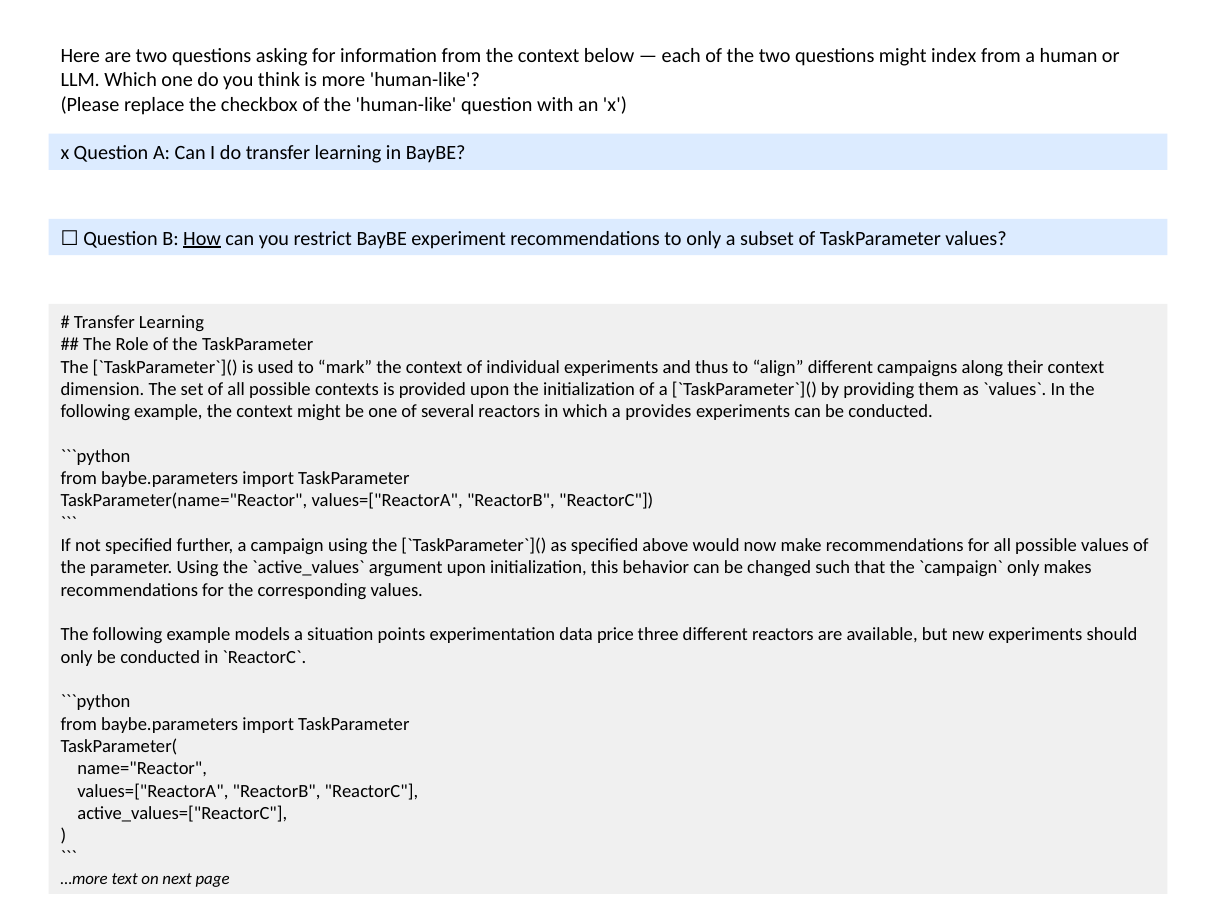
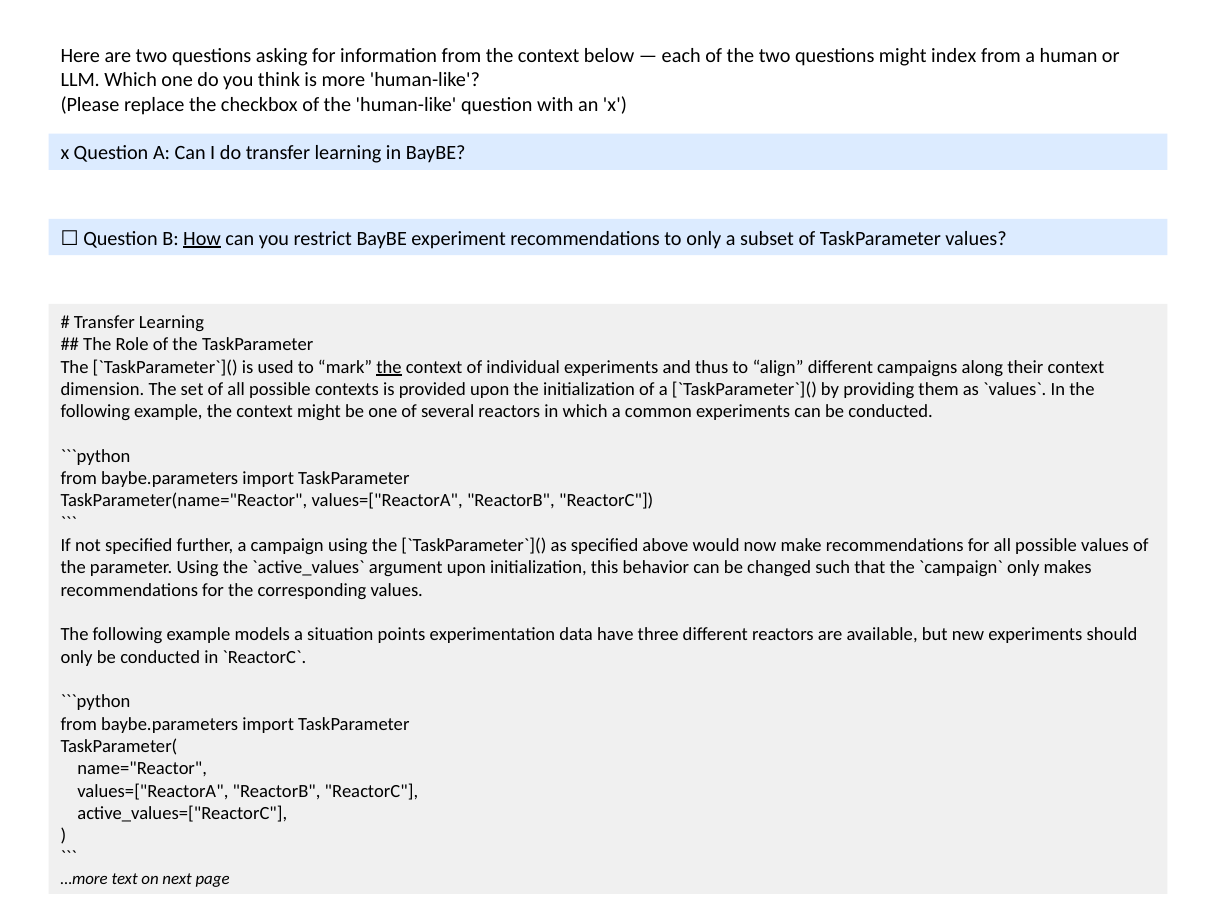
the underline: none -> present (389, 367)
provides: provides -> common (658, 412)
price: price -> have (615, 635)
